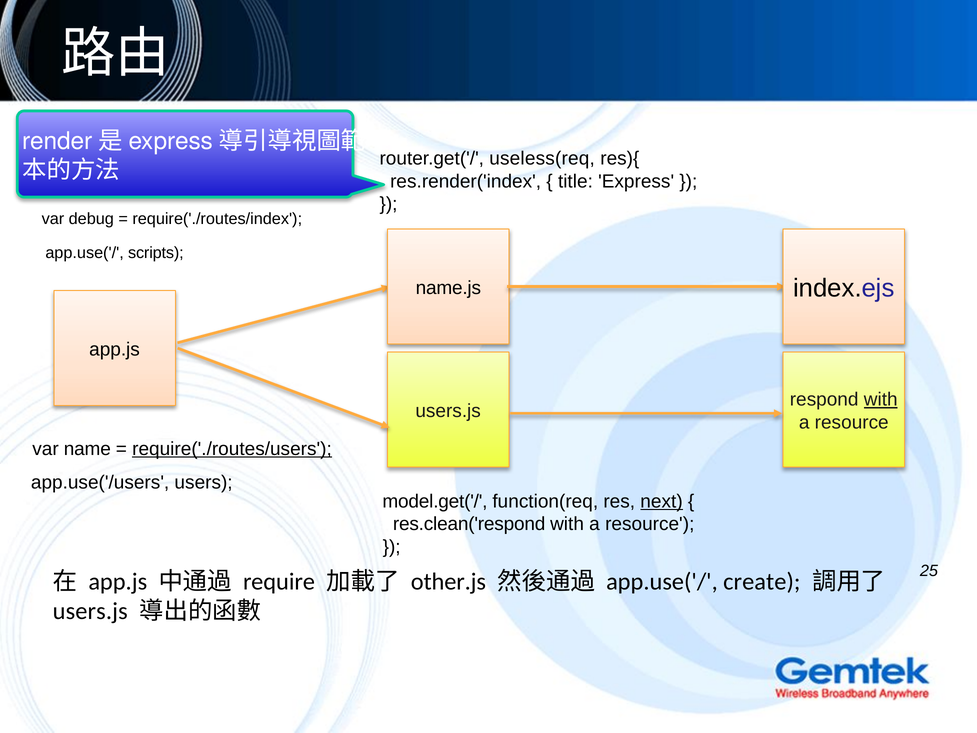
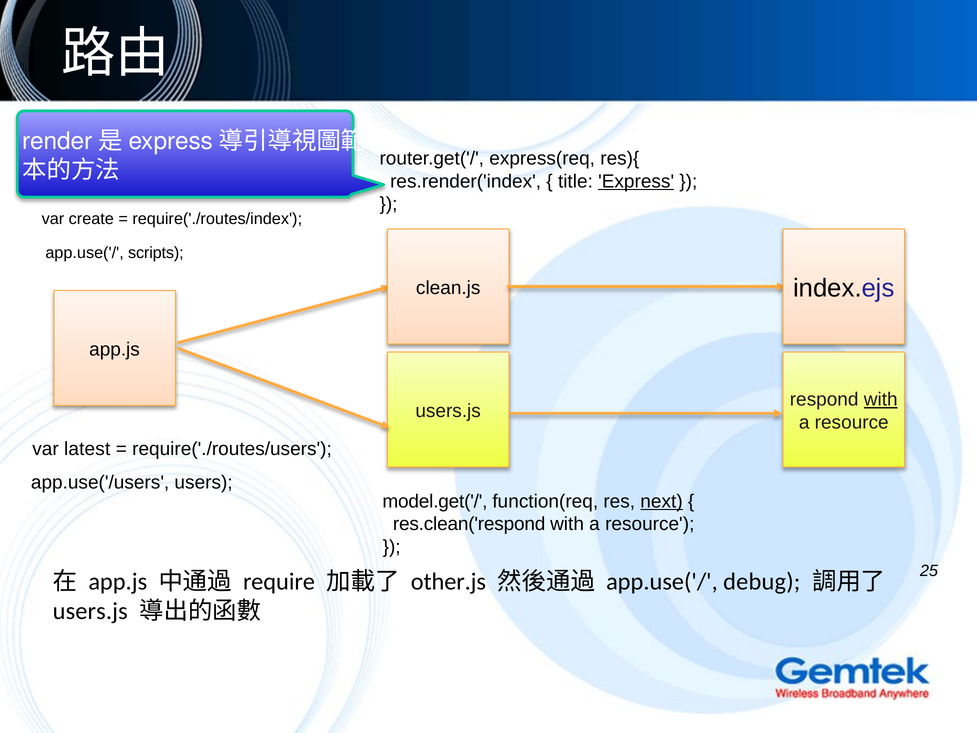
useless(req: useless(req -> express(req (542, 158)
Express underline: none -> present (636, 181)
debug: debug -> create (91, 219)
name.js: name.js -> clean.js (448, 288)
name: name -> latest (87, 449)
require('./routes/users underline: present -> none (232, 449)
create: create -> debug (762, 582)
